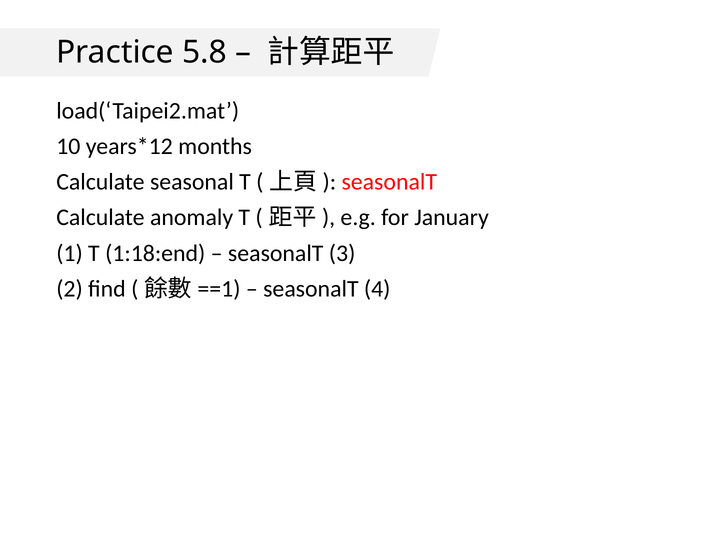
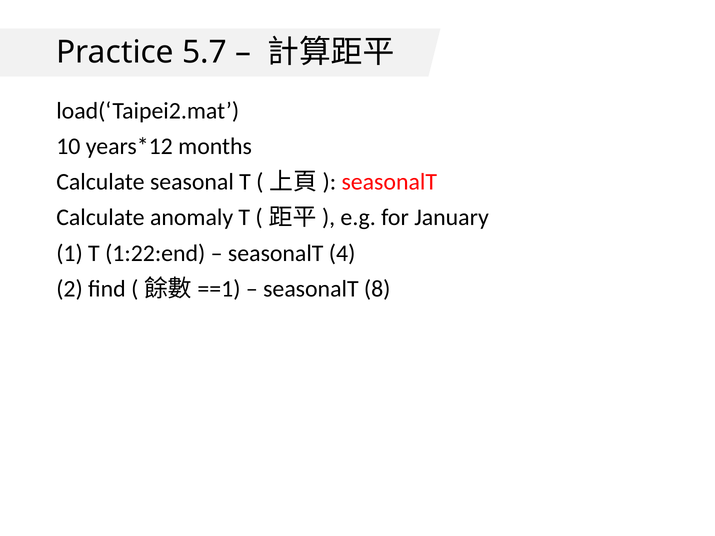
5.8: 5.8 -> 5.7 (205, 52)
1:18:end: 1:18:end -> 1:22:end (155, 253)
3: 3 -> 4 (342, 253)
4: 4 -> 8 (377, 289)
